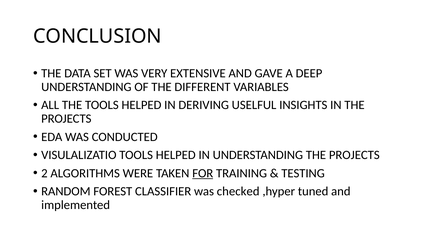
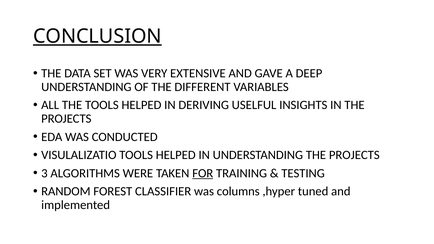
CONCLUSION underline: none -> present (97, 36)
2: 2 -> 3 (44, 173)
checked: checked -> columns (238, 192)
